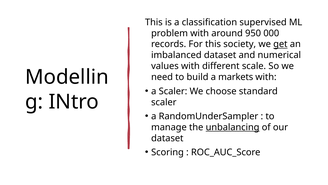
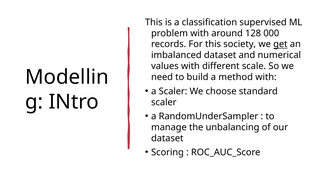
950: 950 -> 128 (253, 33)
markets: markets -> method (236, 77)
unbalancing underline: present -> none (233, 127)
